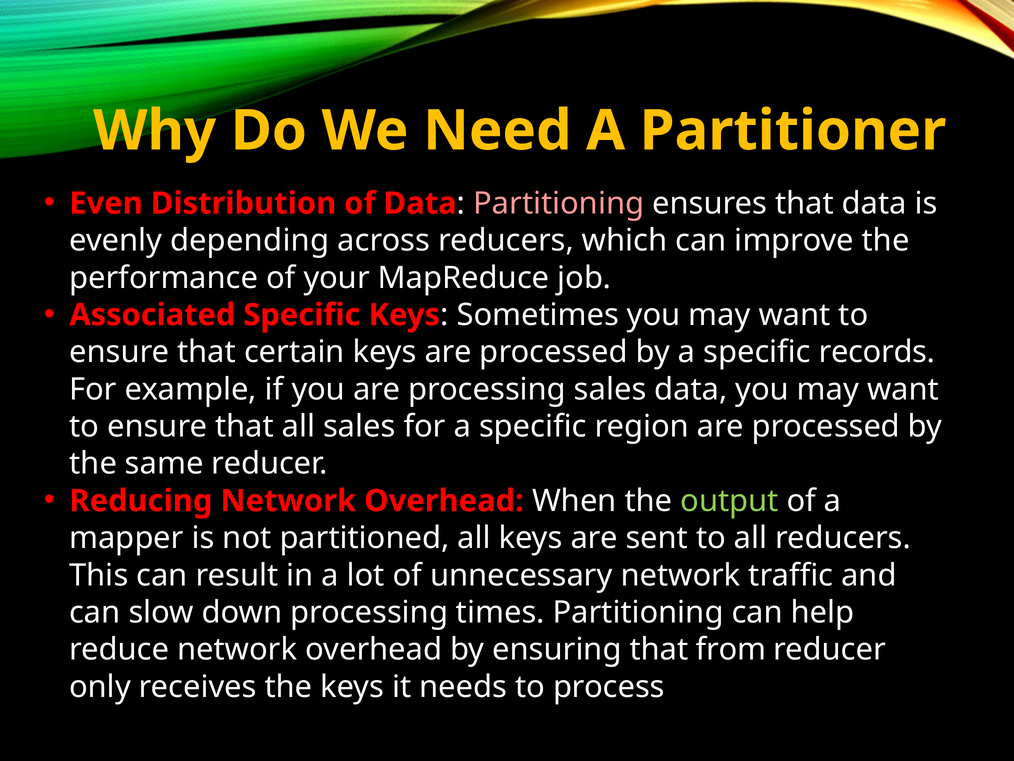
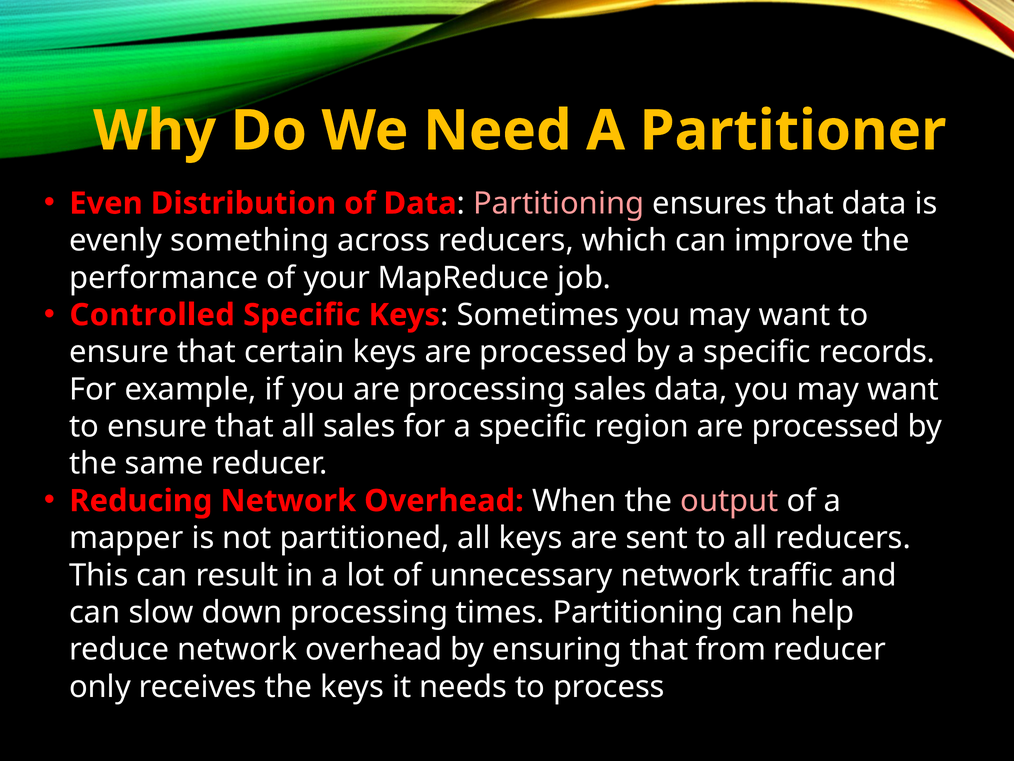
depending: depending -> something (250, 240)
Associated: Associated -> Controlled (152, 315)
output colour: light green -> pink (729, 501)
